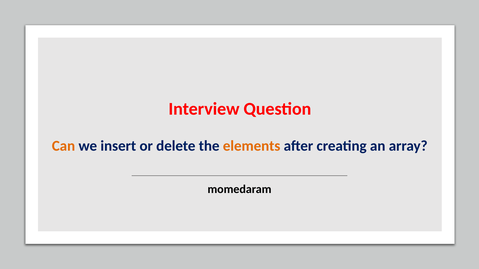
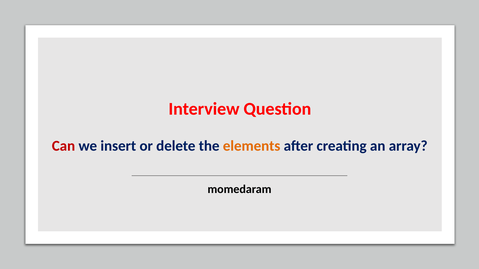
Can colour: orange -> red (63, 146)
